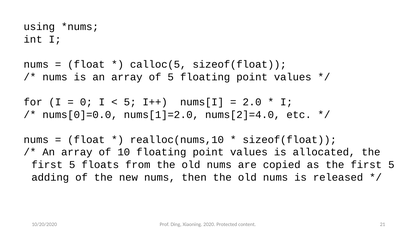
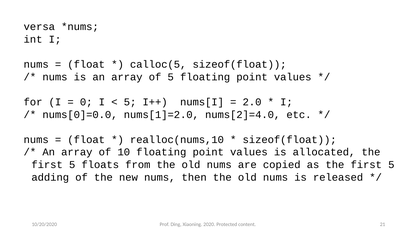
using: using -> versa (39, 27)
